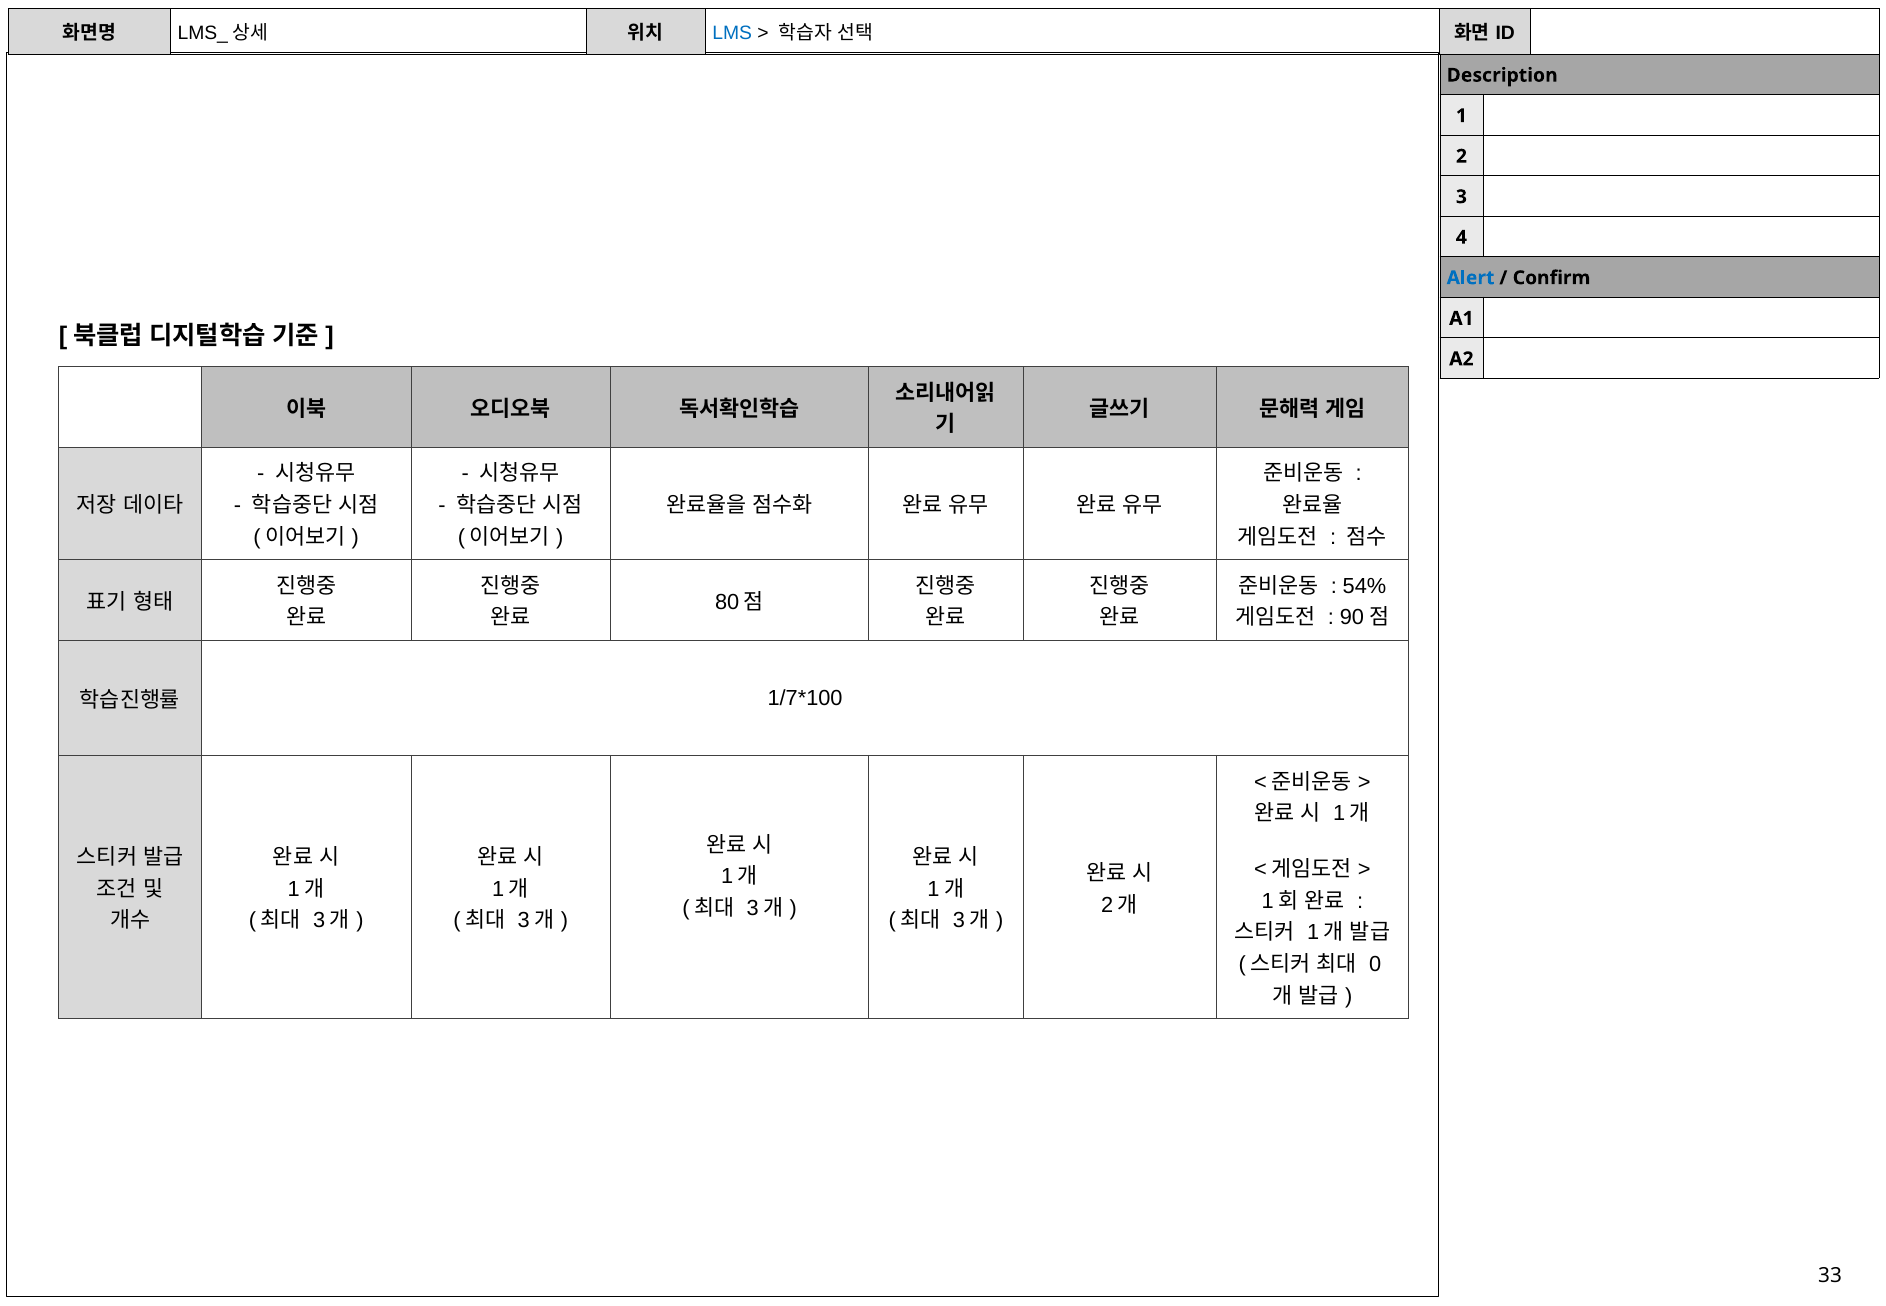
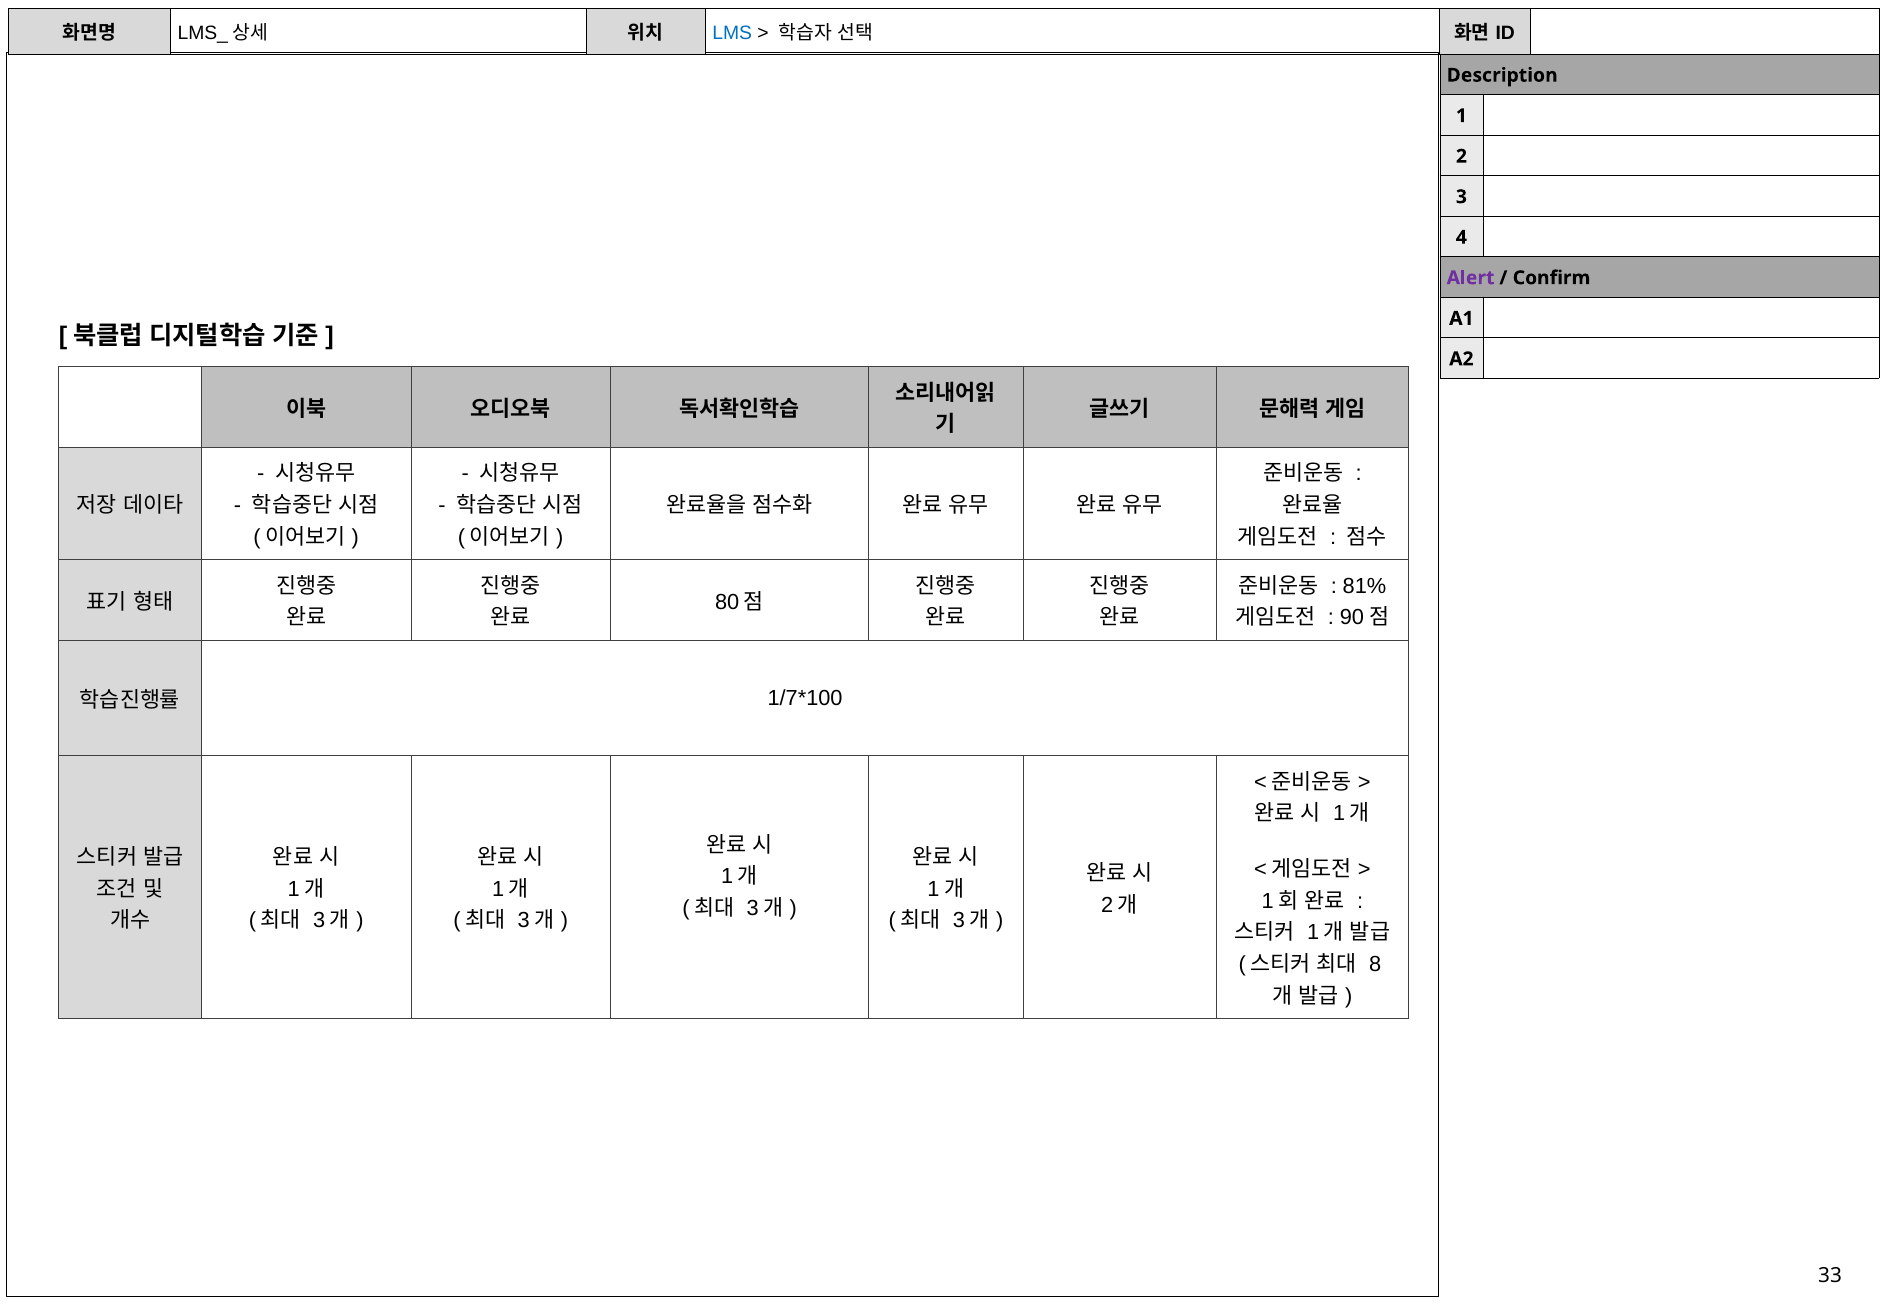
Alert colour: blue -> purple (1471, 278)
54%: 54% -> 81% (1365, 586)
0: 0 -> 8 (1375, 964)
